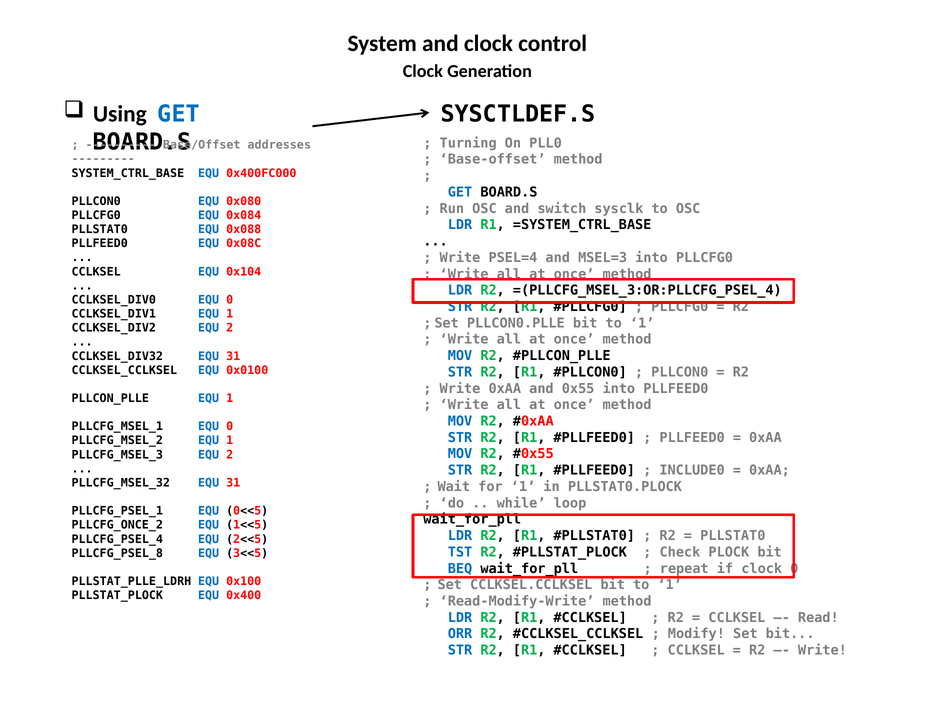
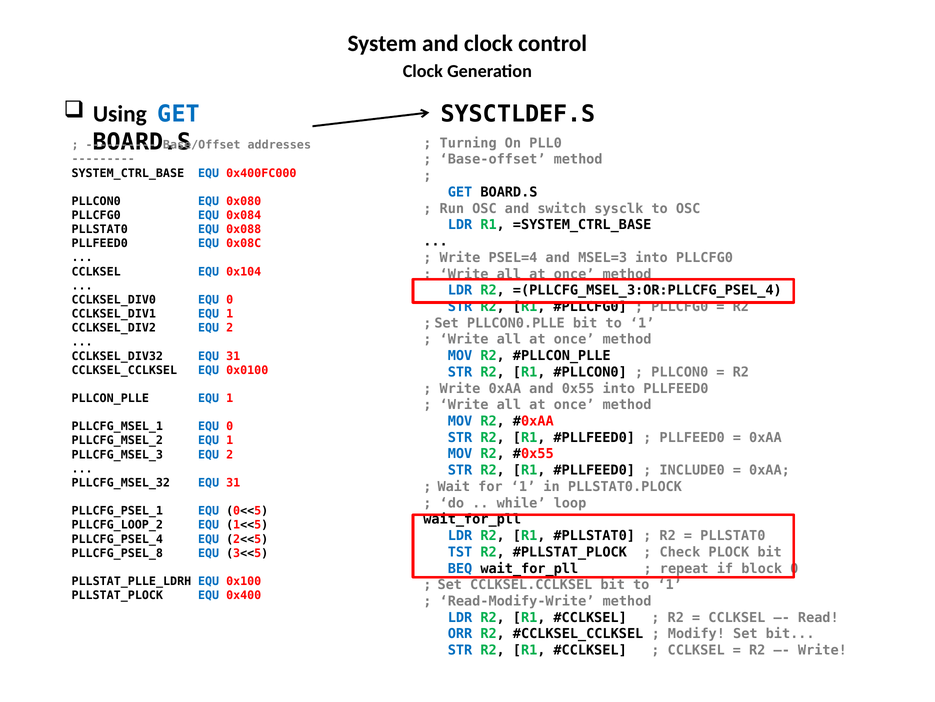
PLLCFG_ONCE_2: PLLCFG_ONCE_2 -> PLLCFG_LOOP_2 (117, 525)
if clock: clock -> block (762, 568)
